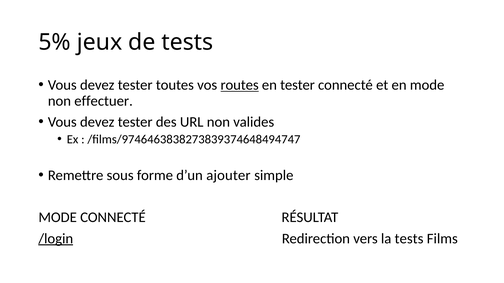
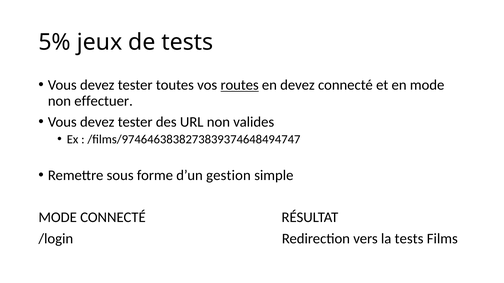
en tester: tester -> devez (297, 85)
ajouter: ajouter -> gestion (228, 176)
/login underline: present -> none (56, 239)
